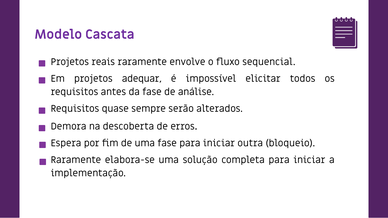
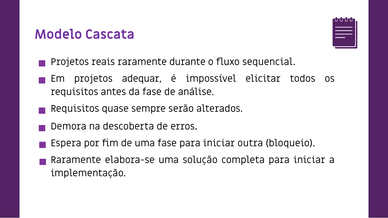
envolve: envolve -> durante (188, 62)
